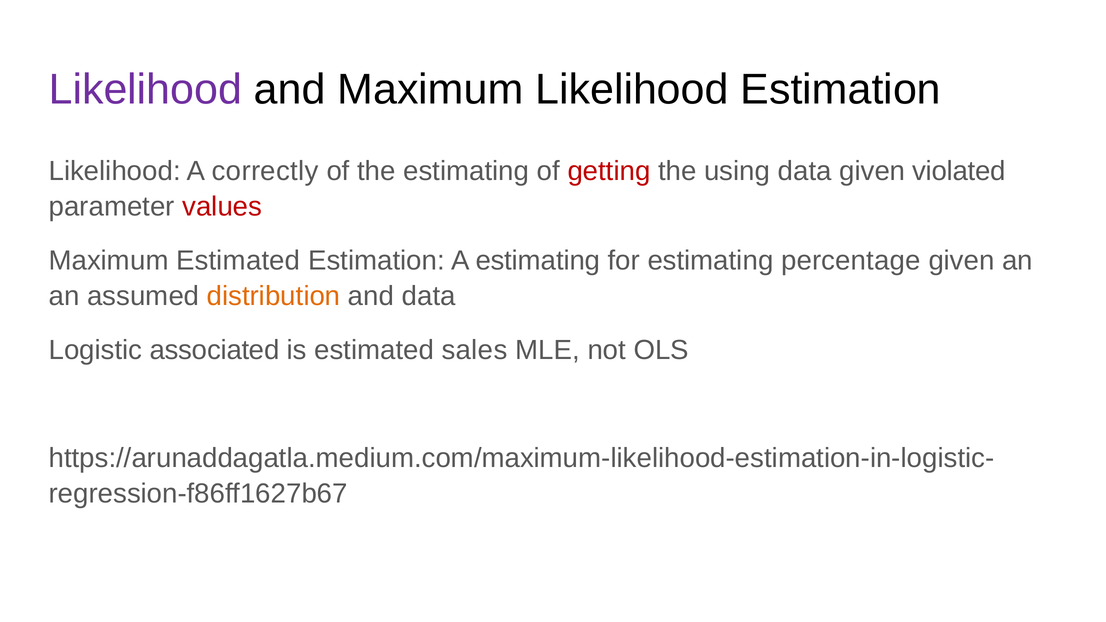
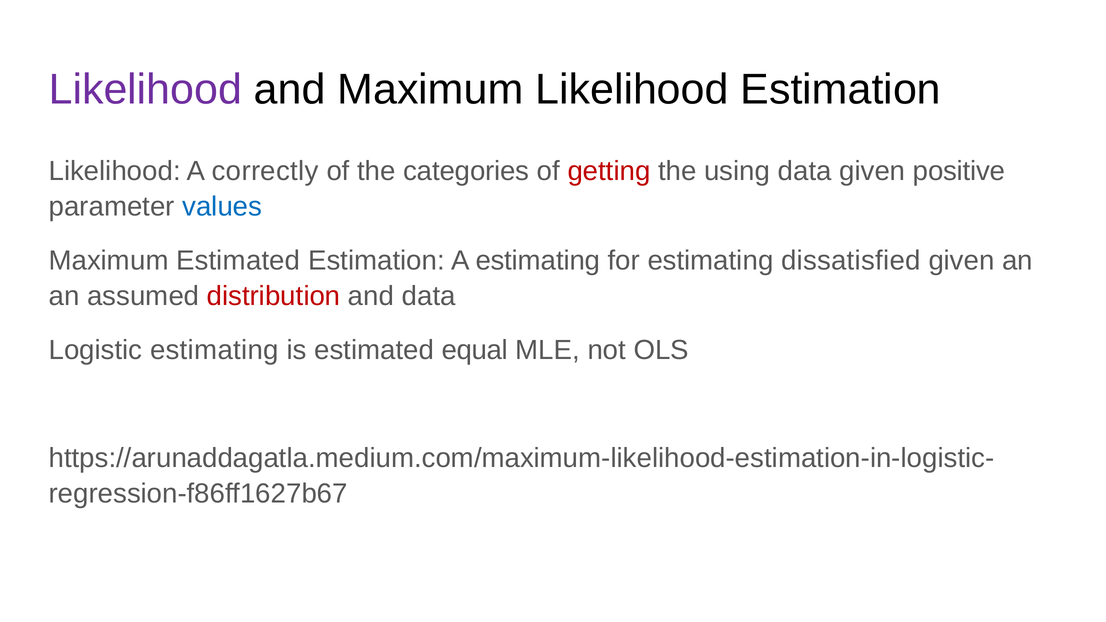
the estimating: estimating -> categories (466, 171)
violated: violated -> positive (959, 171)
values colour: red -> blue (222, 207)
percentage: percentage -> dissatisfied (851, 261)
distribution colour: orange -> red (274, 296)
Logistic associated: associated -> estimating (214, 350)
sales: sales -> equal (475, 350)
